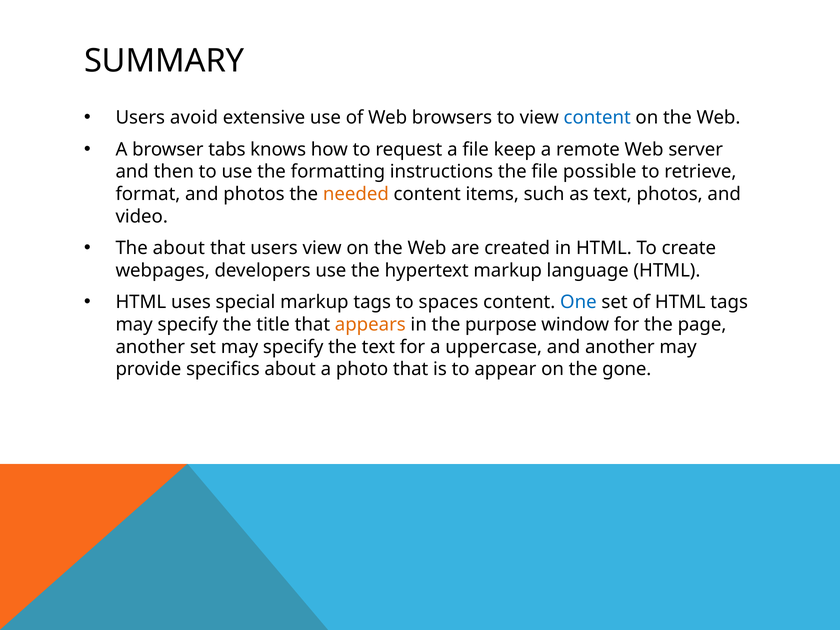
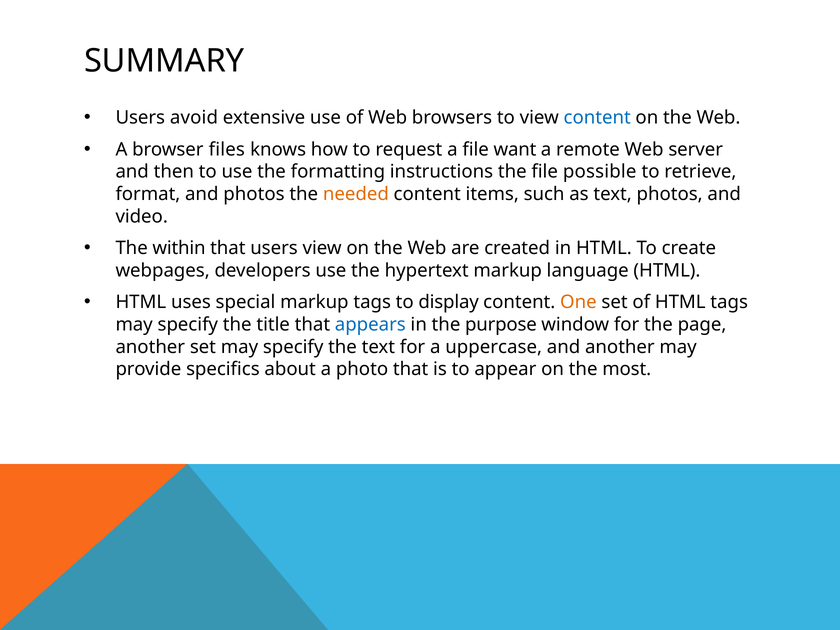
tabs: tabs -> files (227, 149)
keep: keep -> want (515, 149)
The about: about -> within (179, 248)
spaces: spaces -> display (449, 302)
One colour: blue -> orange (578, 302)
appears colour: orange -> blue (370, 325)
gone: gone -> most (627, 369)
